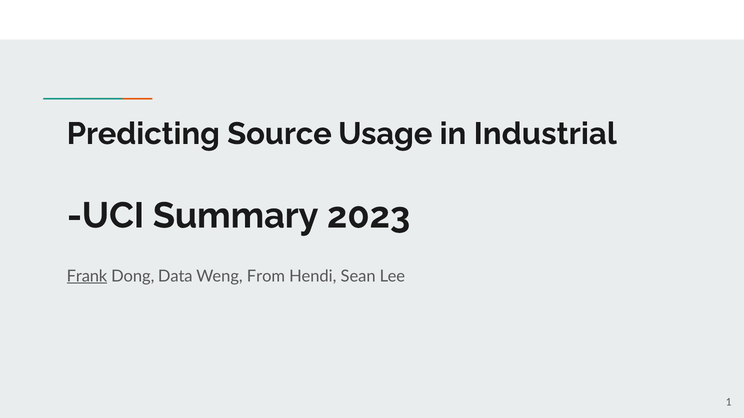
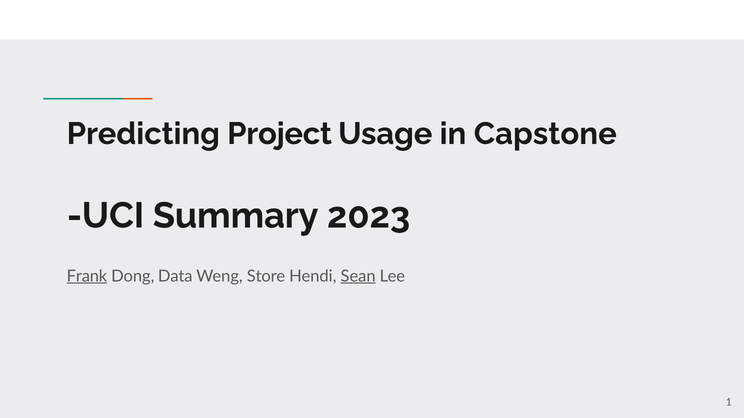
Source: Source -> Project (280, 134)
Industrial: Industrial -> Capstone (545, 134)
From: From -> Store (266, 276)
Sean underline: none -> present (358, 276)
